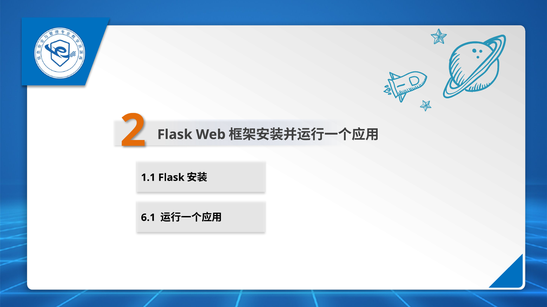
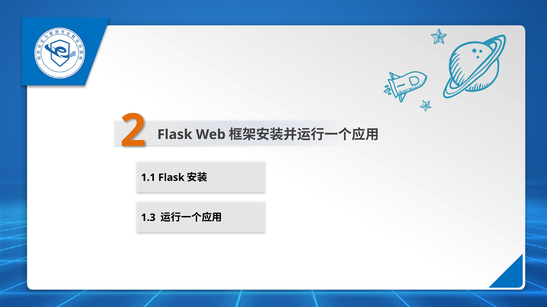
6.1: 6.1 -> 1.3 (148, 218)
